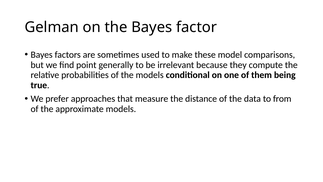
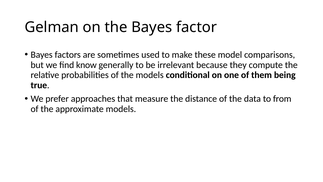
point: point -> know (86, 65)
